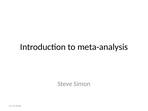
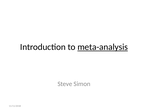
meta-analysis underline: none -> present (103, 47)
